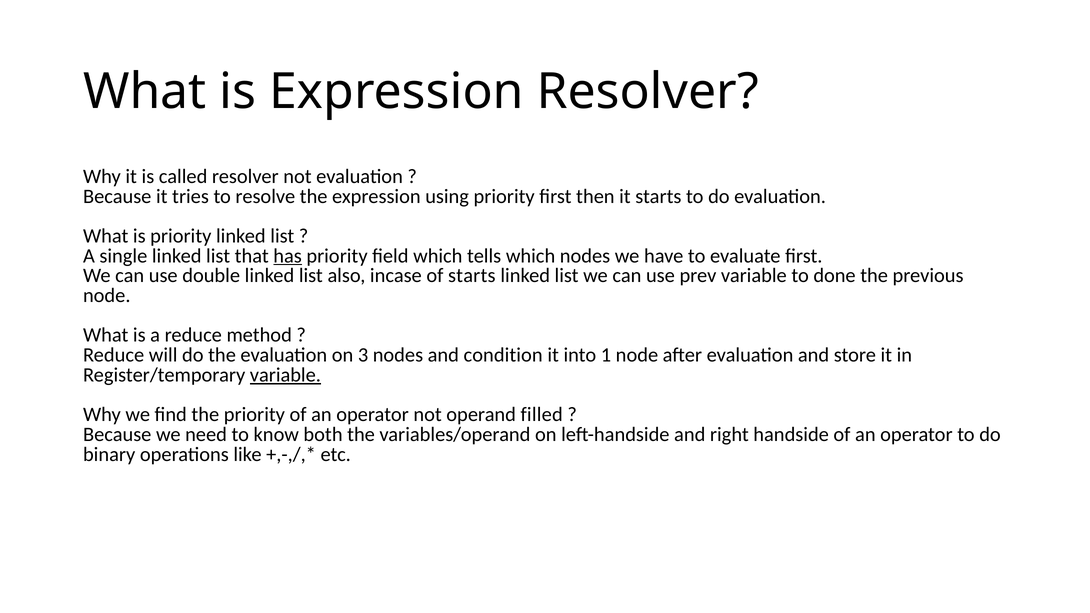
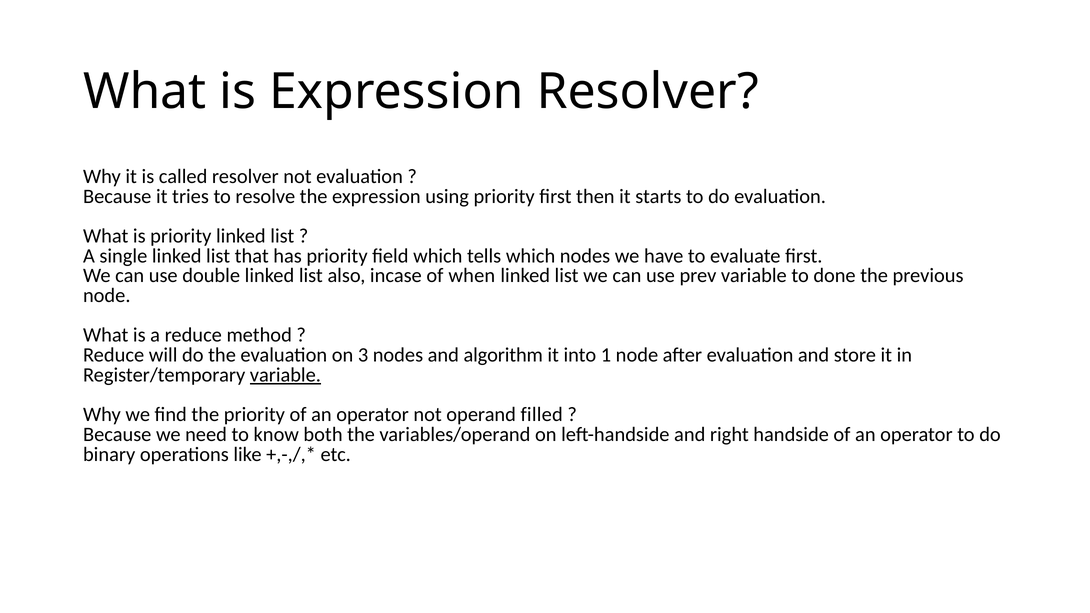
has underline: present -> none (288, 256)
of starts: starts -> when (472, 276)
condition: condition -> algorithm (503, 355)
